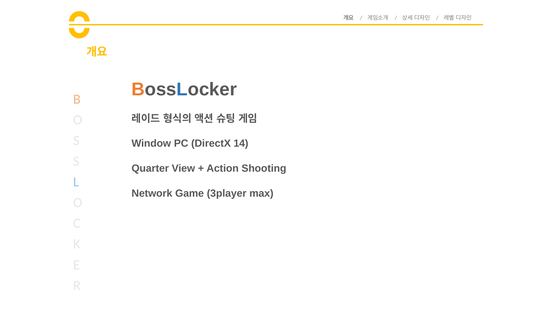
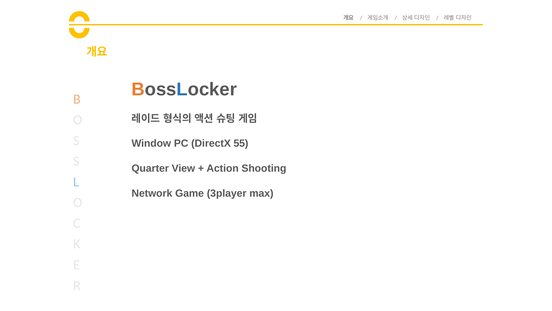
14: 14 -> 55 (241, 143)
